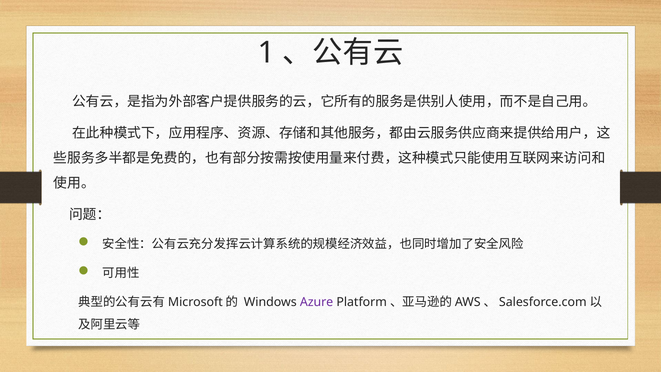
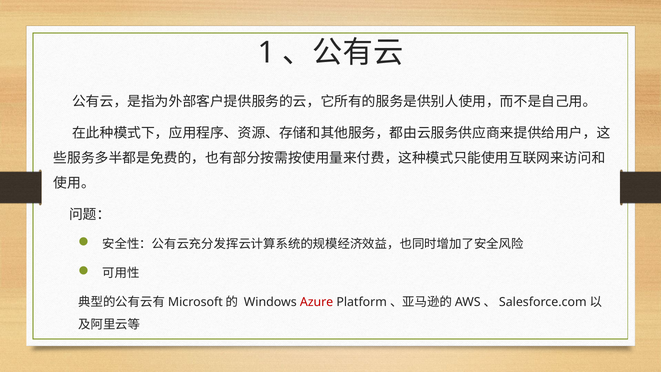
Azure colour: purple -> red (317, 302)
